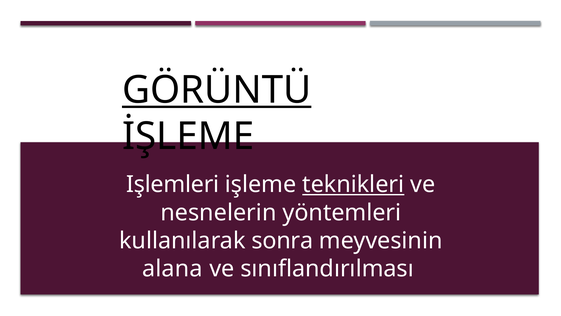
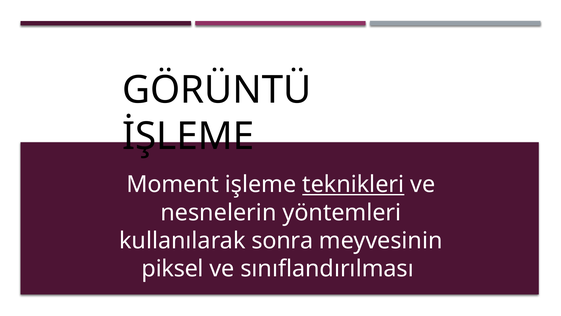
GÖRÜNTÜ underline: present -> none (217, 90)
Işlemleri: Işlemleri -> Moment (173, 184)
alana: alana -> piksel (173, 268)
